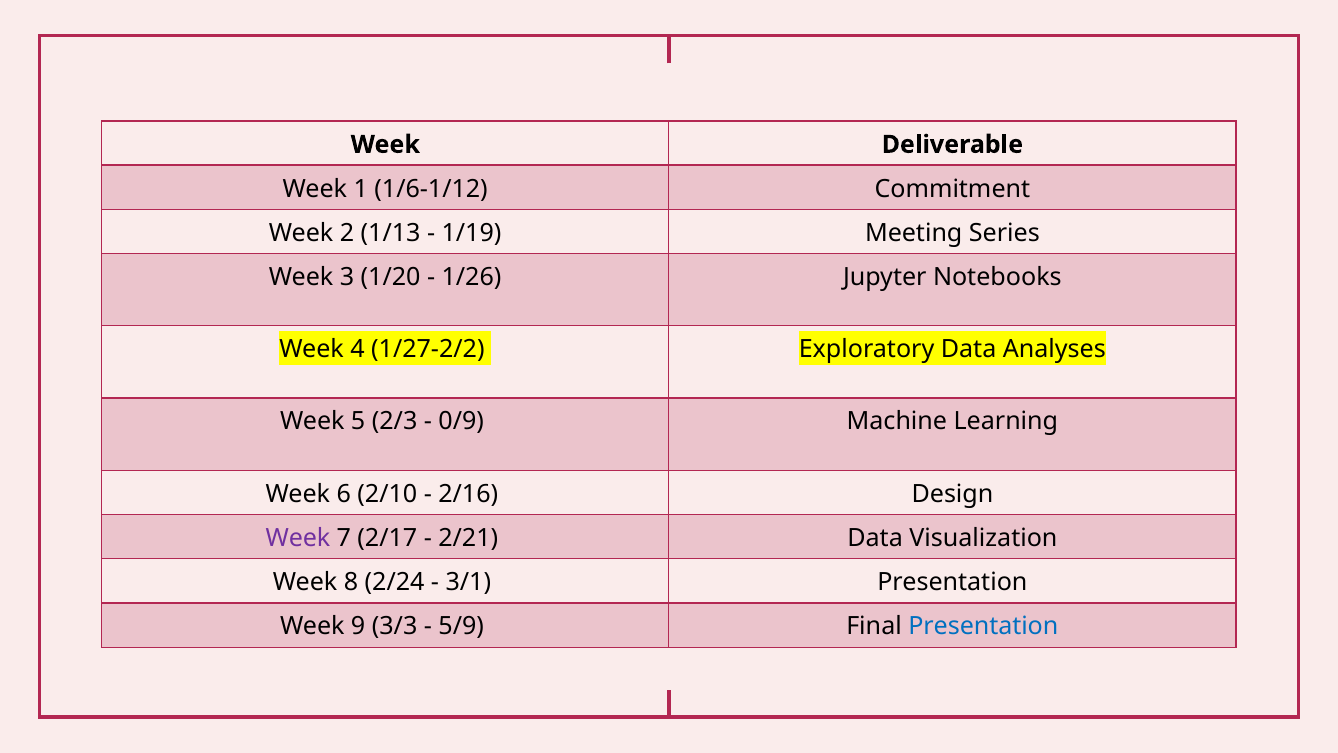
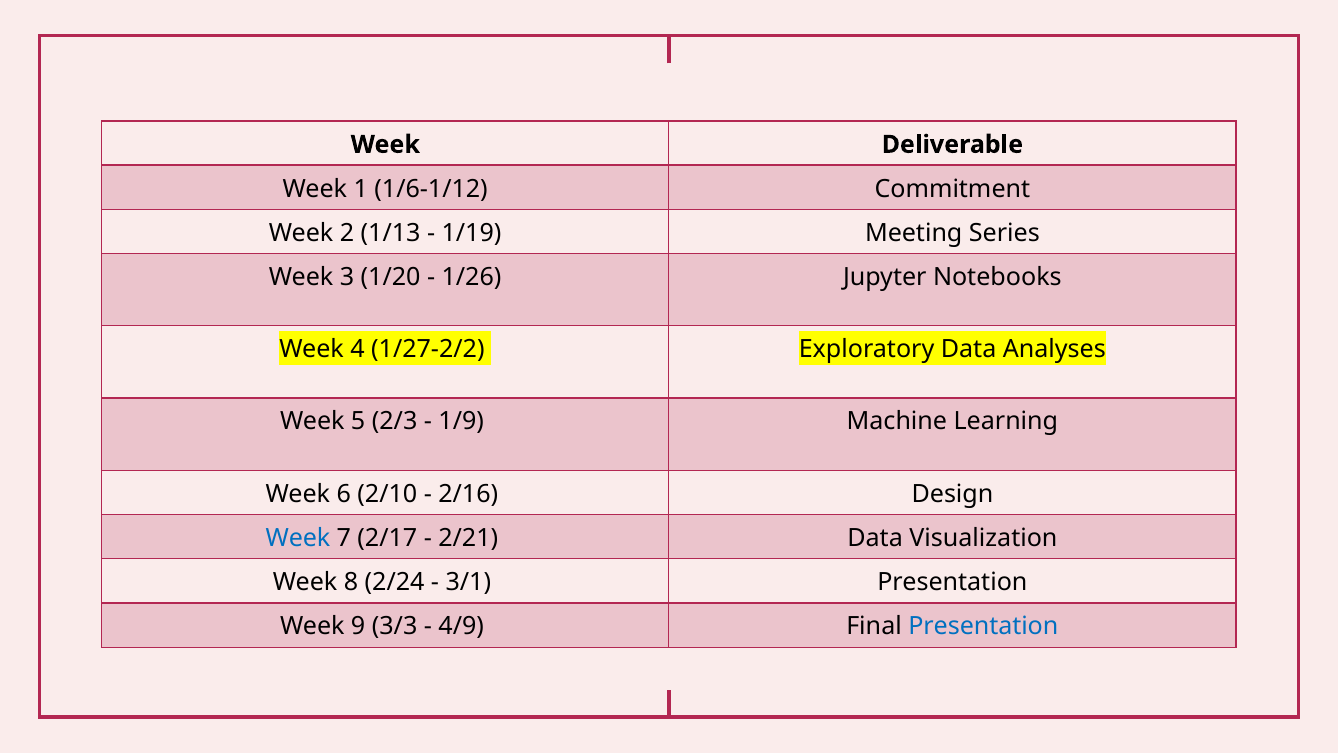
0/9: 0/9 -> 1/9 (461, 421)
Week colour: purple -> blue (298, 538)
5/9: 5/9 -> 4/9 (461, 626)
